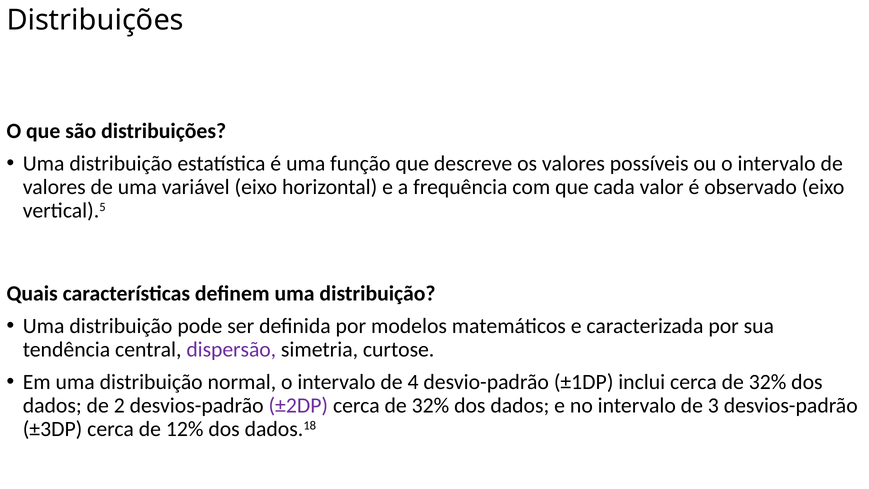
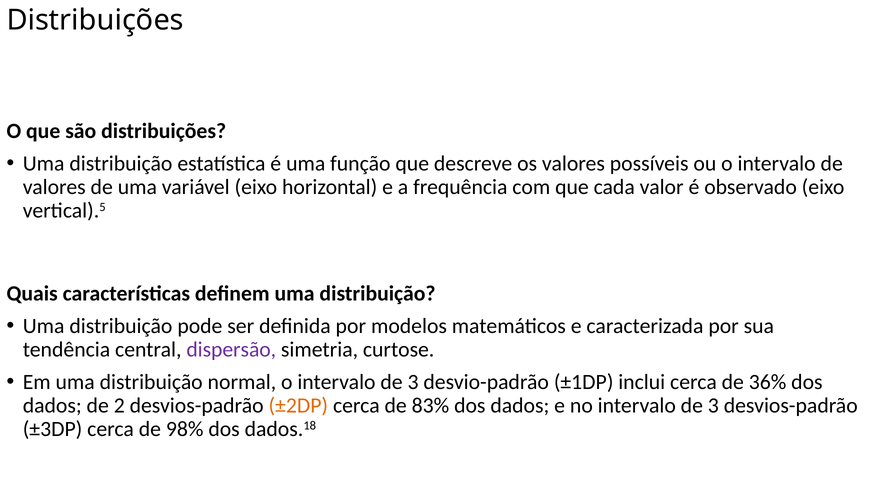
o intervalo de 4: 4 -> 3 (413, 382)
inclui cerca de 32%: 32% -> 36% (768, 382)
±2DP colour: purple -> orange (298, 405)
32%: 32% -> 83% (430, 405)
12%: 12% -> 98% (185, 429)
